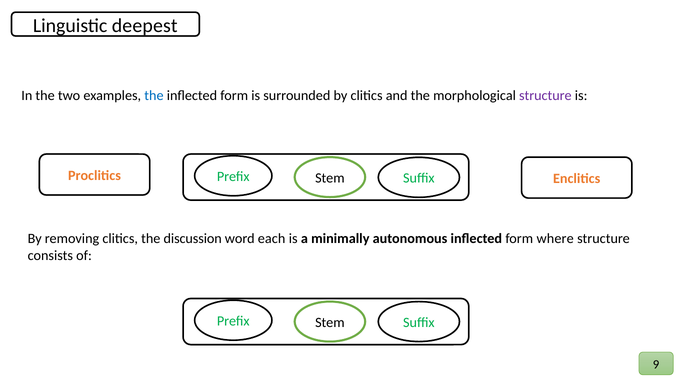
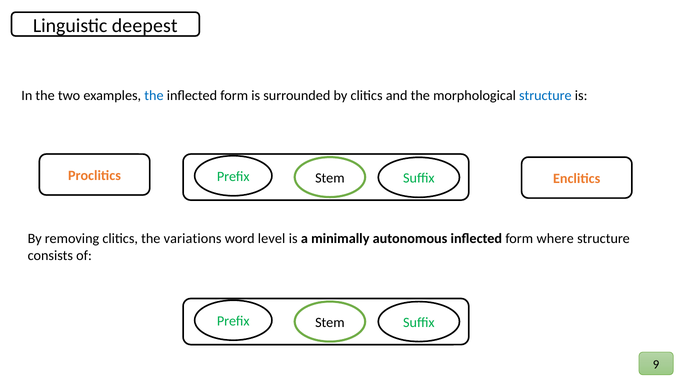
structure colour: purple -> blue (545, 96)
discussion: discussion -> variations (193, 239)
each: each -> level (272, 239)
